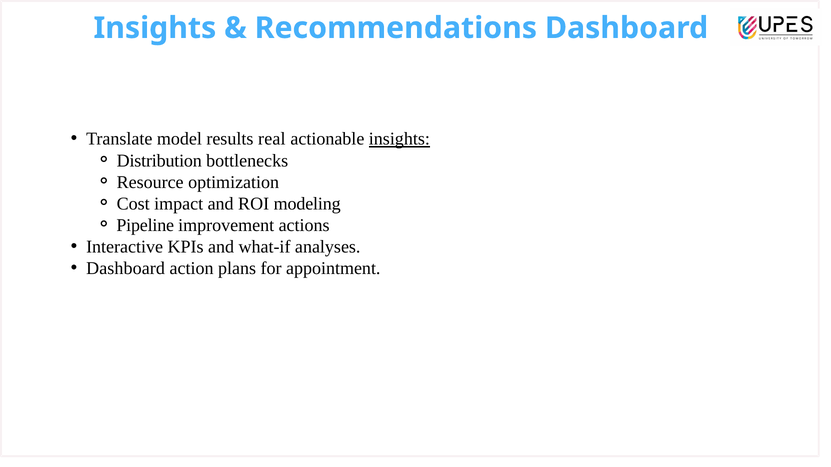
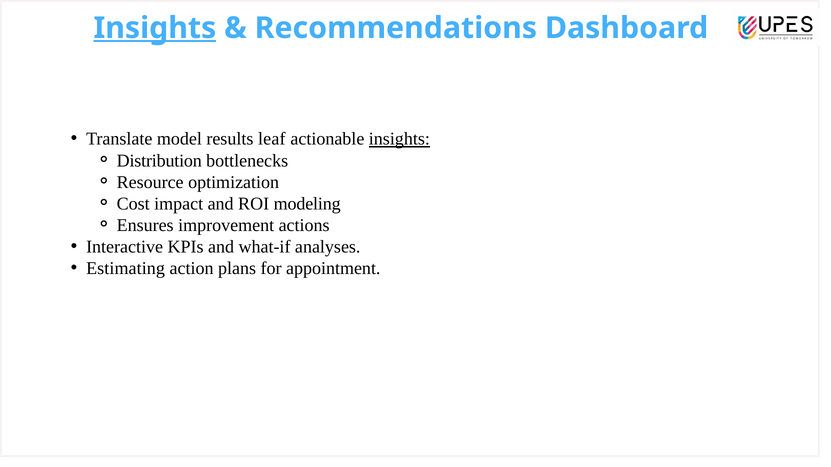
Insights underline: none -> present (155, 28)
real: real -> leaf (272, 139)
Pipeline: Pipeline -> Ensures (145, 225)
Dashboard: Dashboard -> Estimating (126, 269)
